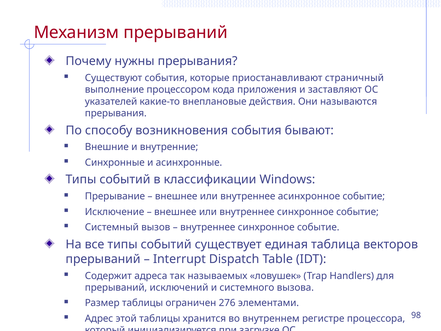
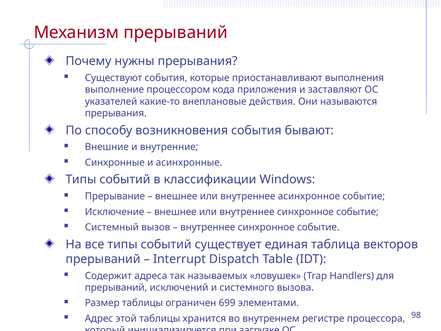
страничный: страничный -> выполнения (354, 78)
276: 276 -> 699 (227, 303)
